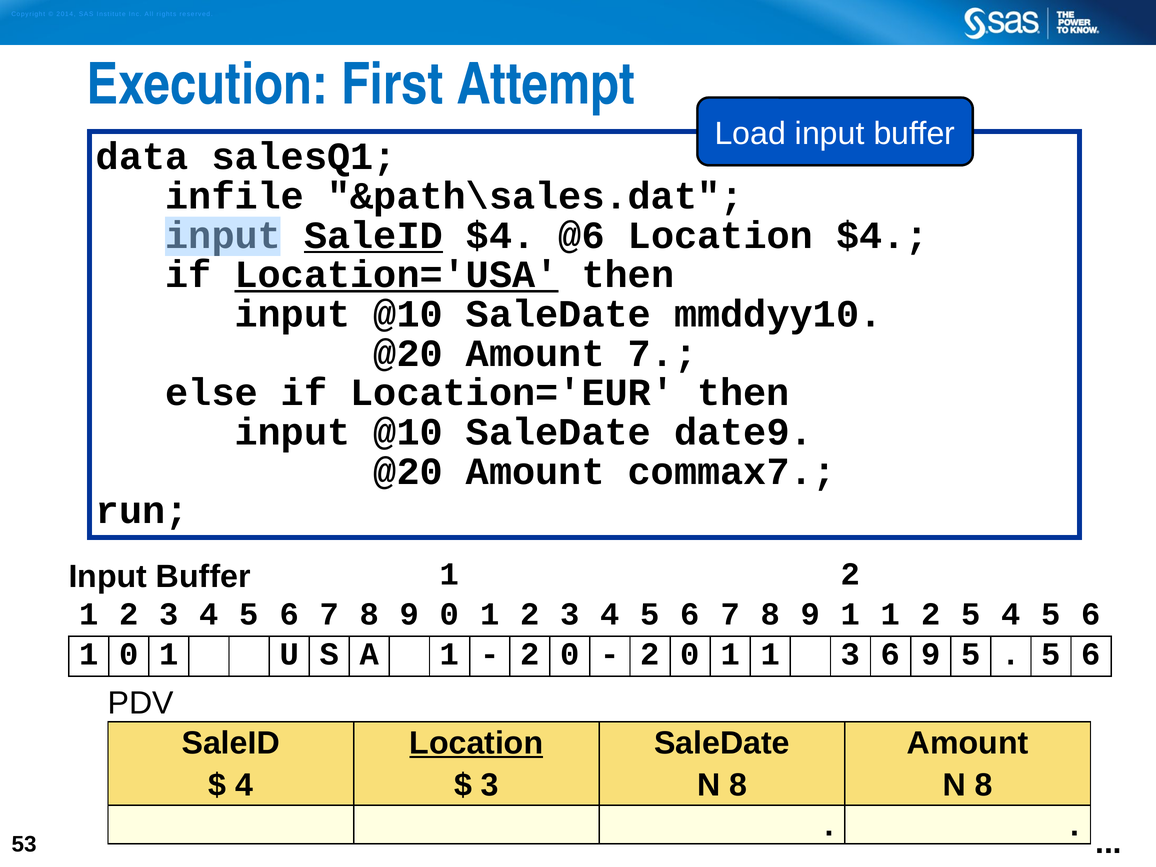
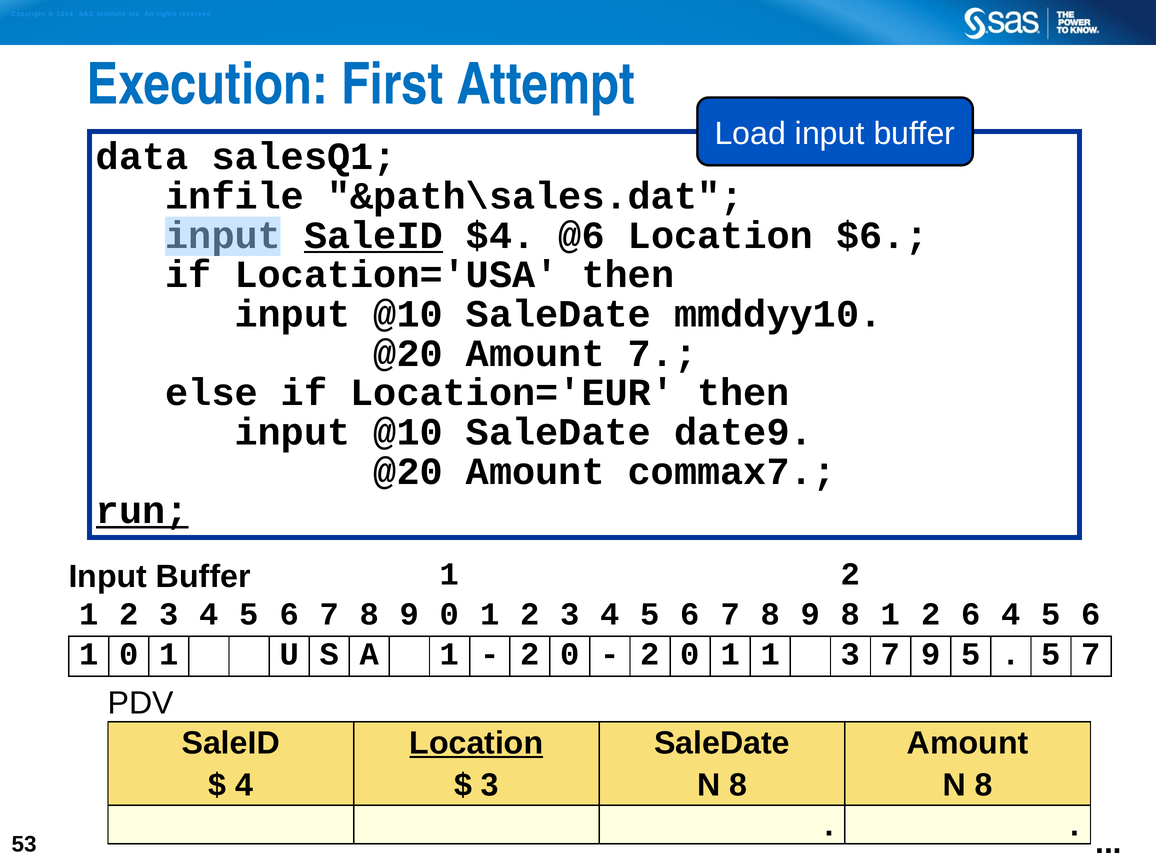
Location $4: $4 -> $6 (882, 235)
Location='USA underline: present -> none (397, 275)
run underline: none -> present (142, 511)
9 1: 1 -> 8 (851, 614)
2 5: 5 -> 6 (971, 614)
3 6: 6 -> 7 (891, 654)
6: 6 -> 7 (1091, 654)
